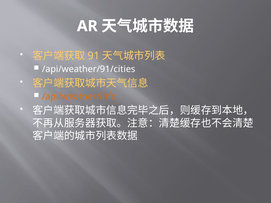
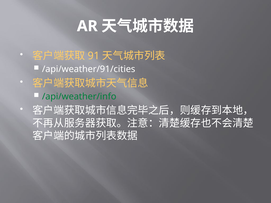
/api/weather/info colour: orange -> green (79, 97)
